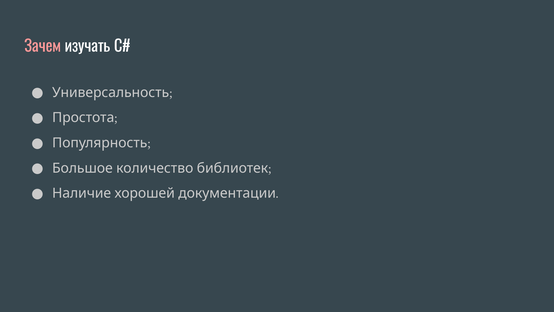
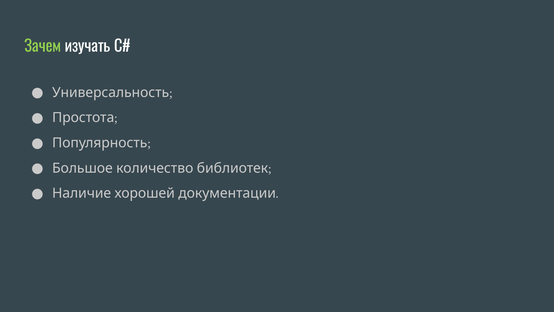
Зачем colour: pink -> light green (43, 46)
